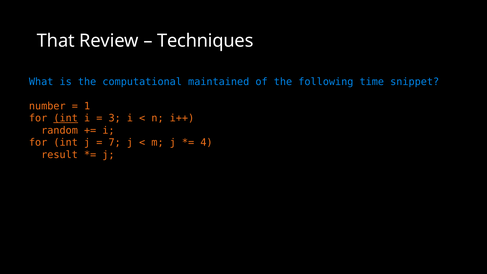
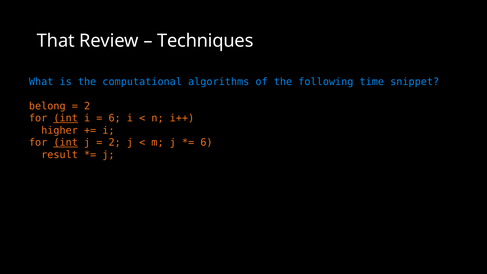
maintained: maintained -> algorithms (219, 82)
number: number -> belong (47, 106)
1: 1 -> 2 (87, 106)
3: 3 -> 6 (115, 118)
random: random -> higher (60, 130)
int underline: none -> present (66, 143)
7: 7 -> 2 (115, 143)
4: 4 -> 6 (206, 143)
